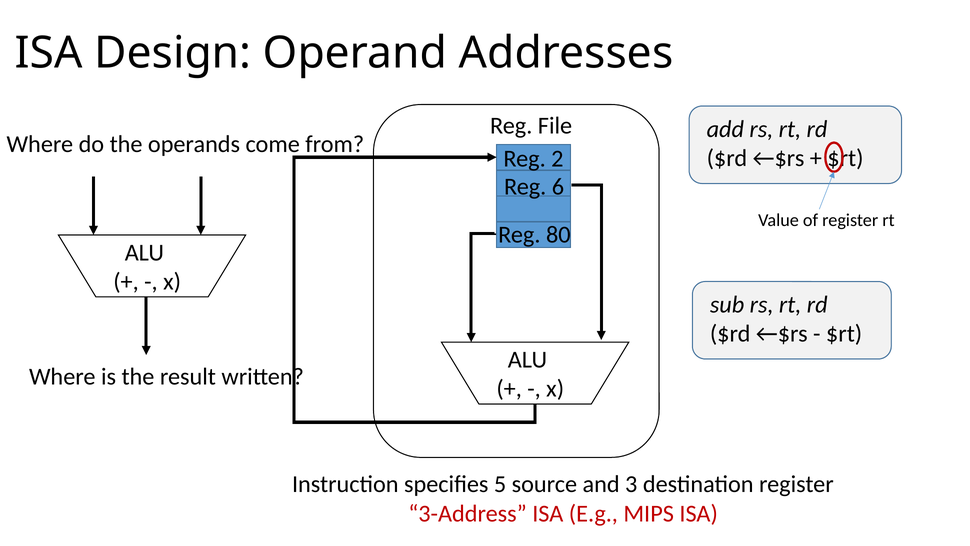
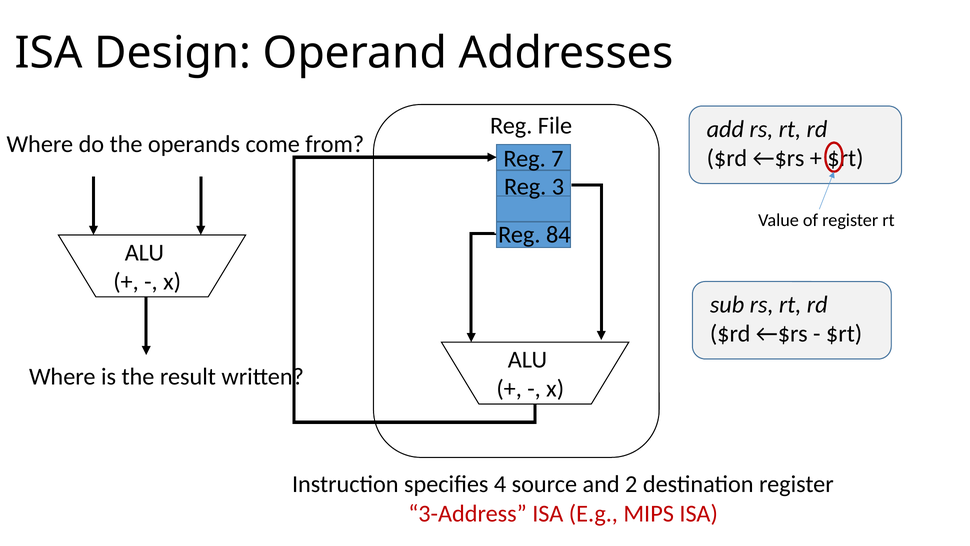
2: 2 -> 7 (557, 159)
6: 6 -> 3 (558, 186)
80: 80 -> 84 (558, 235)
5: 5 -> 4 (500, 484)
3: 3 -> 2 (631, 484)
